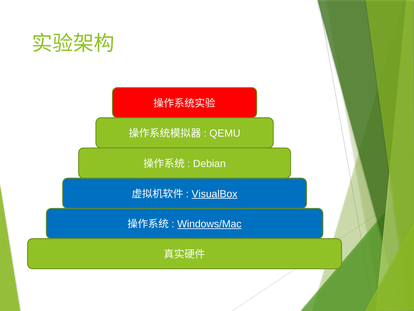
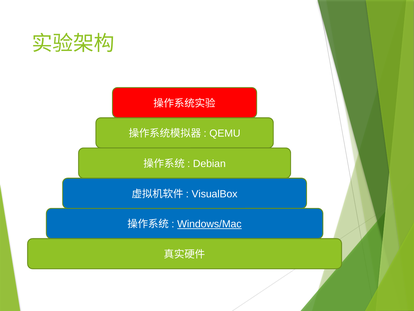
VisualBox underline: present -> none (215, 194)
